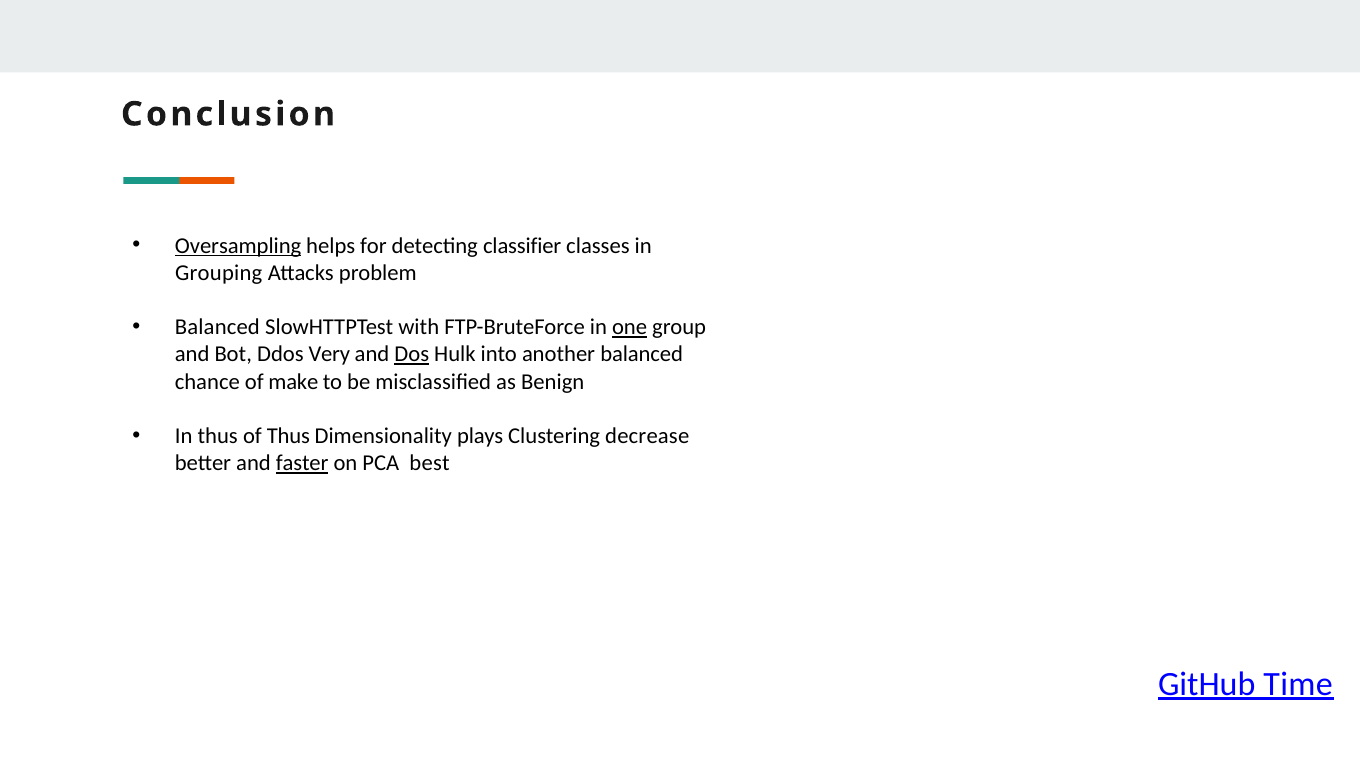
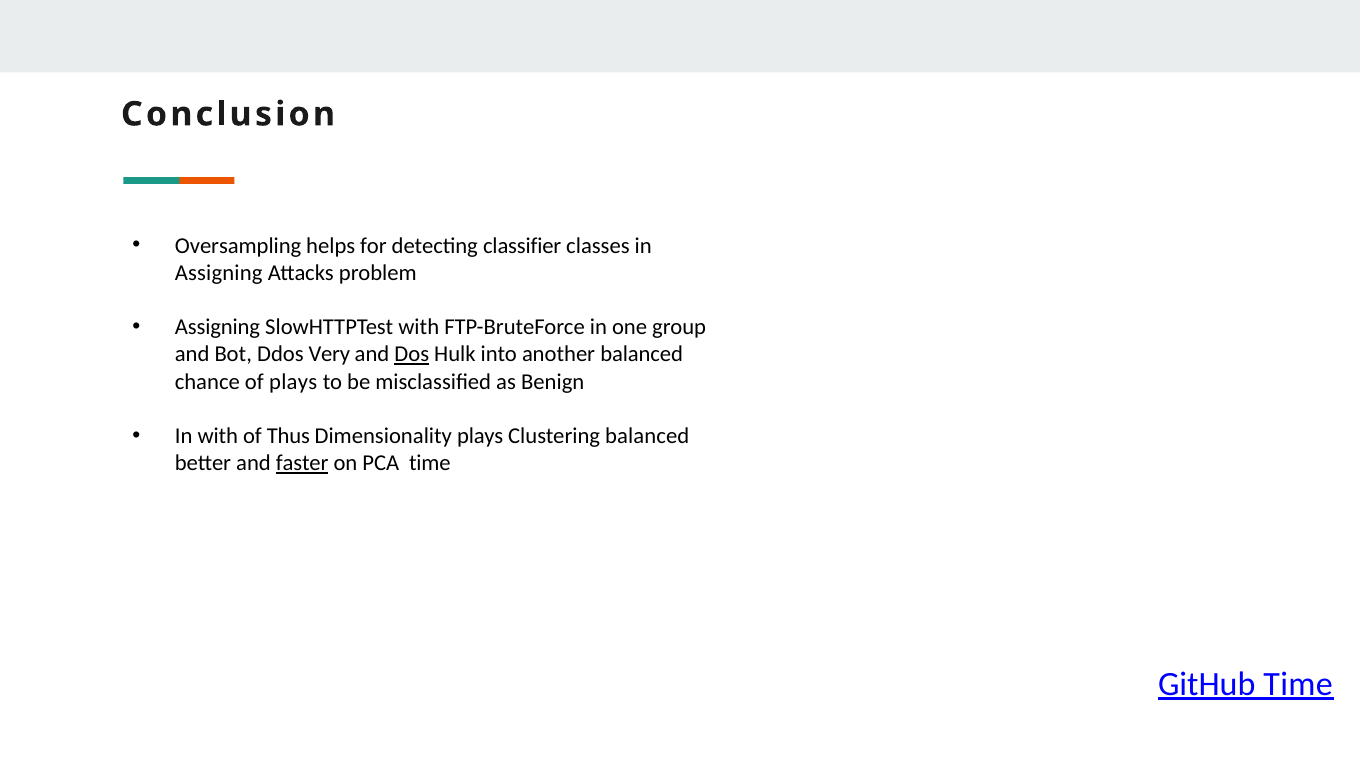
Oversampling underline: present -> none (238, 246)
Grouping: Grouping -> Assigning (219, 273)
Balanced: Balanced -> Assigning (218, 327)
one underline: present -> none (630, 327)
of make: make -> plays (293, 382)
In thus: thus -> with (218, 436)
Clustering decrease: decrease -> balanced (647, 436)
PCA best: best -> time (430, 463)
